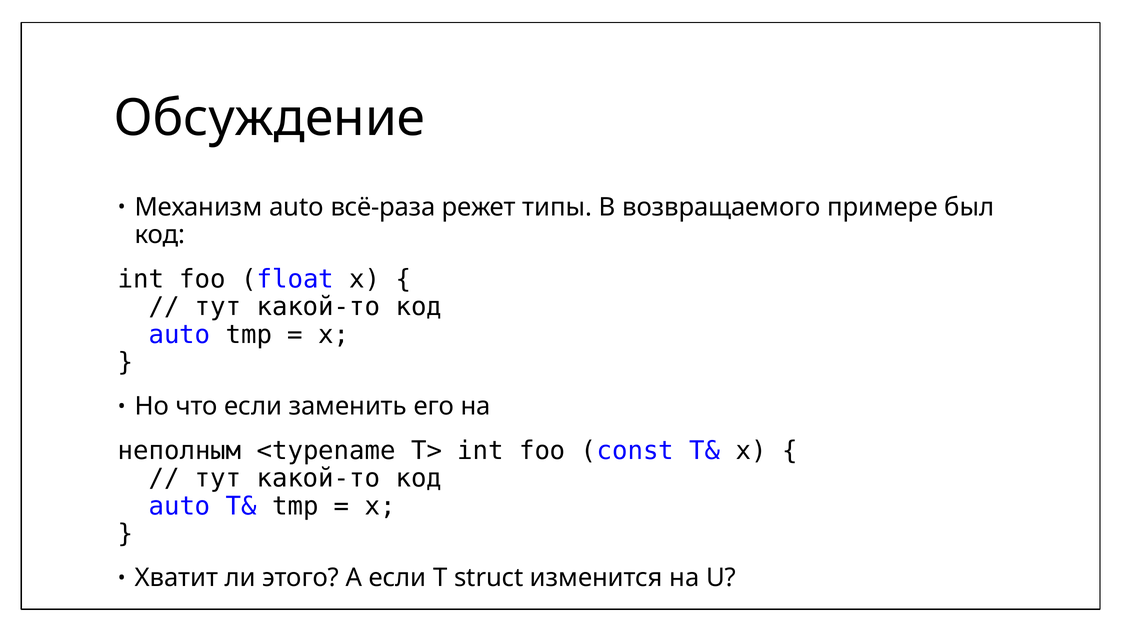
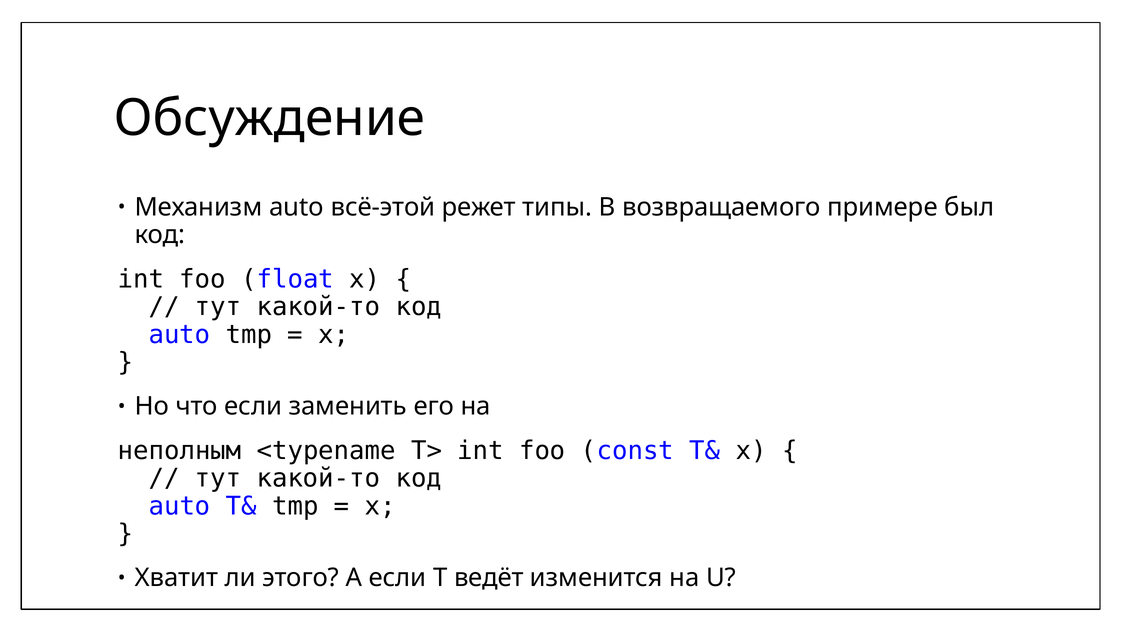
всё-раза: всё-раза -> всё-этой (383, 207)
struct: struct -> ведёт (489, 578)
